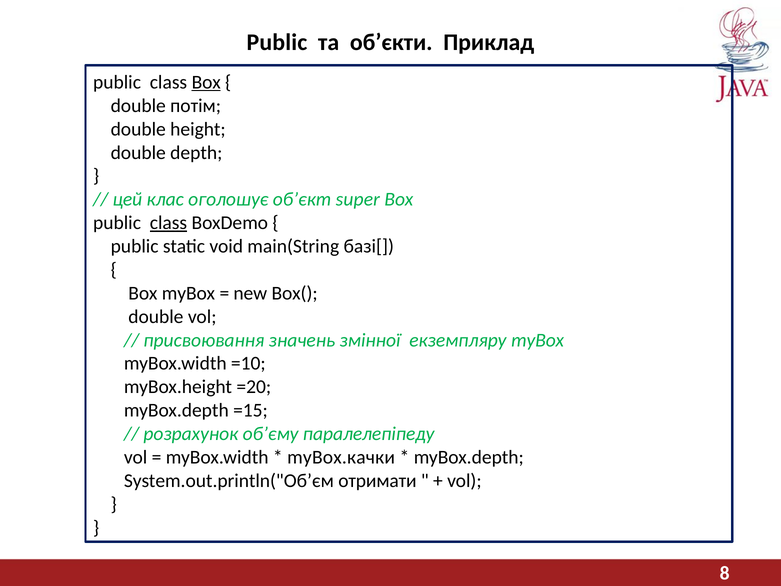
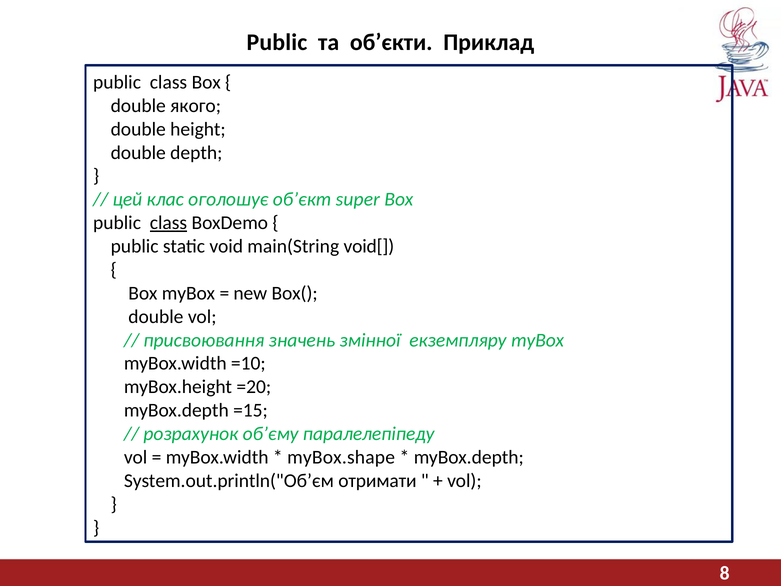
Вох underline: present -> none (206, 82)
потім: потім -> якого (196, 106)
базі[: базі[ -> void[ (369, 246)
myBox.качки: myBox.качки -> myBox.shape (341, 457)
